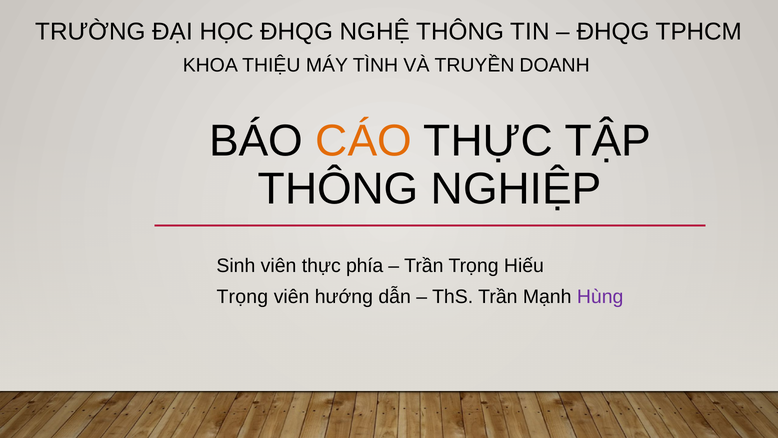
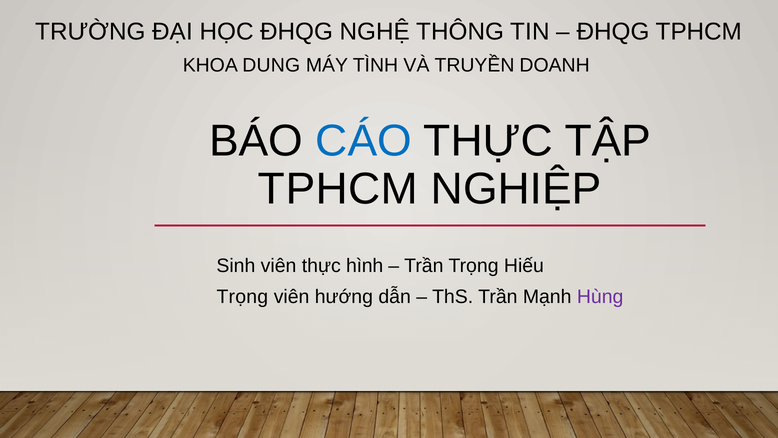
THIỆU: THIỆU -> DUNG (271, 65)
CÁO colour: orange -> blue (364, 141)
THÔNG: THÔNG -> TPHCM (338, 189)
phía: phía -> hình (365, 265)
